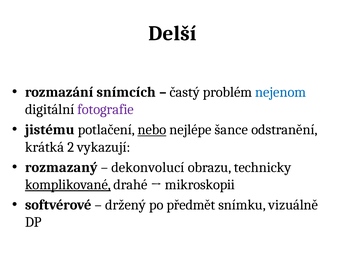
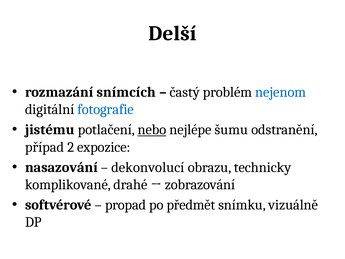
fotografie colour: purple -> blue (106, 109)
šance: šance -> šumu (231, 130)
krátká: krátká -> případ (45, 147)
vykazují: vykazují -> expozice (104, 147)
rozmazaný: rozmazaný -> nasazování (61, 167)
komplikované underline: present -> none (68, 184)
mikroskopii: mikroskopii -> zobrazování (200, 184)
držený: držený -> propad (126, 205)
